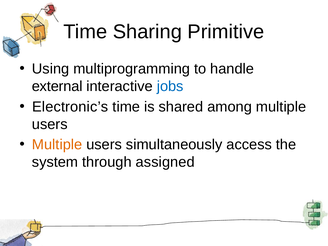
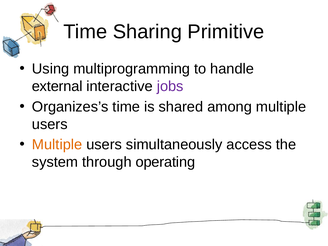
jobs colour: blue -> purple (170, 86)
Electronic’s: Electronic’s -> Organizes’s (70, 107)
assigned: assigned -> operating (165, 162)
